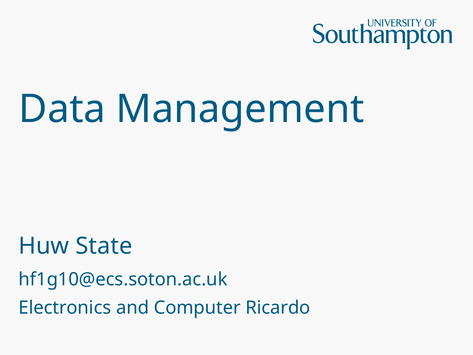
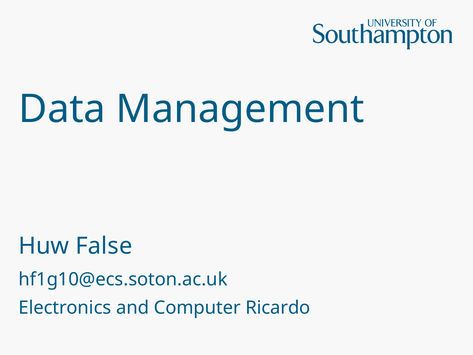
State: State -> False (104, 246)
